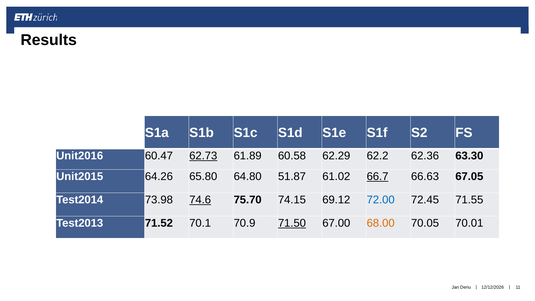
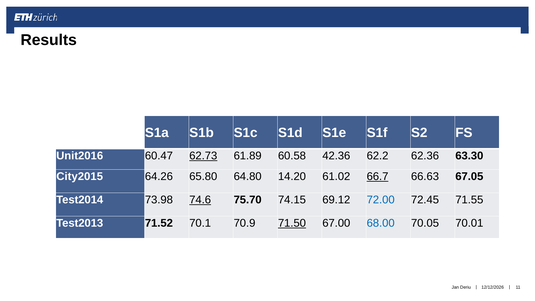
62.29: 62.29 -> 42.36 (336, 156)
Unit2015: Unit2015 -> City2015 (80, 176)
51.87: 51.87 -> 14.20 (292, 176)
68.00 colour: orange -> blue (381, 223)
